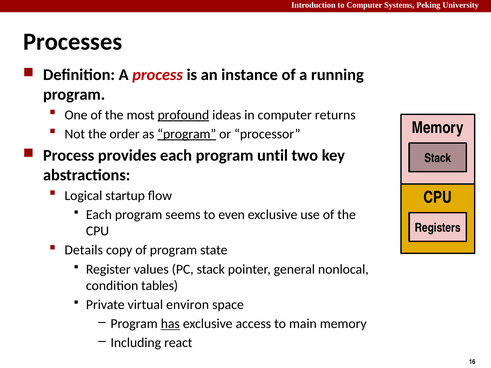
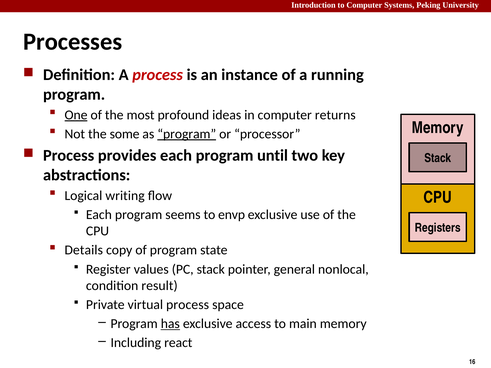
One underline: none -> present (76, 115)
profound underline: present -> none (183, 115)
order: order -> some (125, 134)
startup: startup -> writing (125, 196)
even: even -> envp (232, 215)
tables: tables -> result (160, 286)
virtual environ: environ -> process (188, 305)
